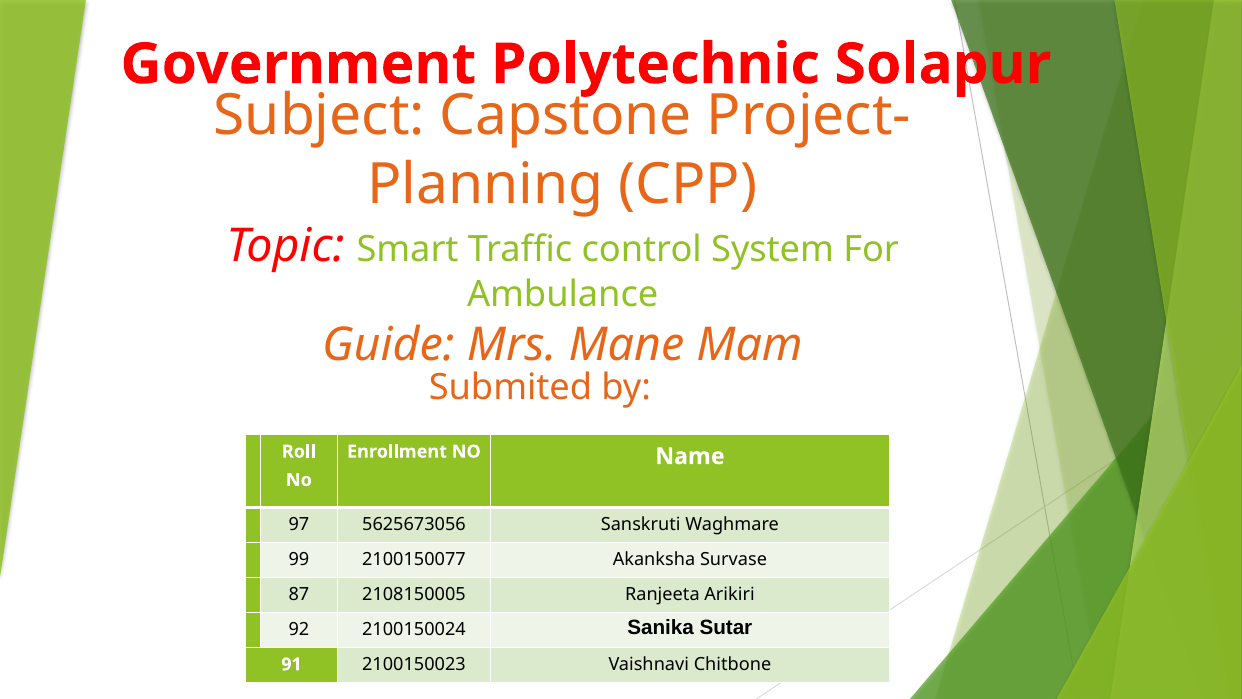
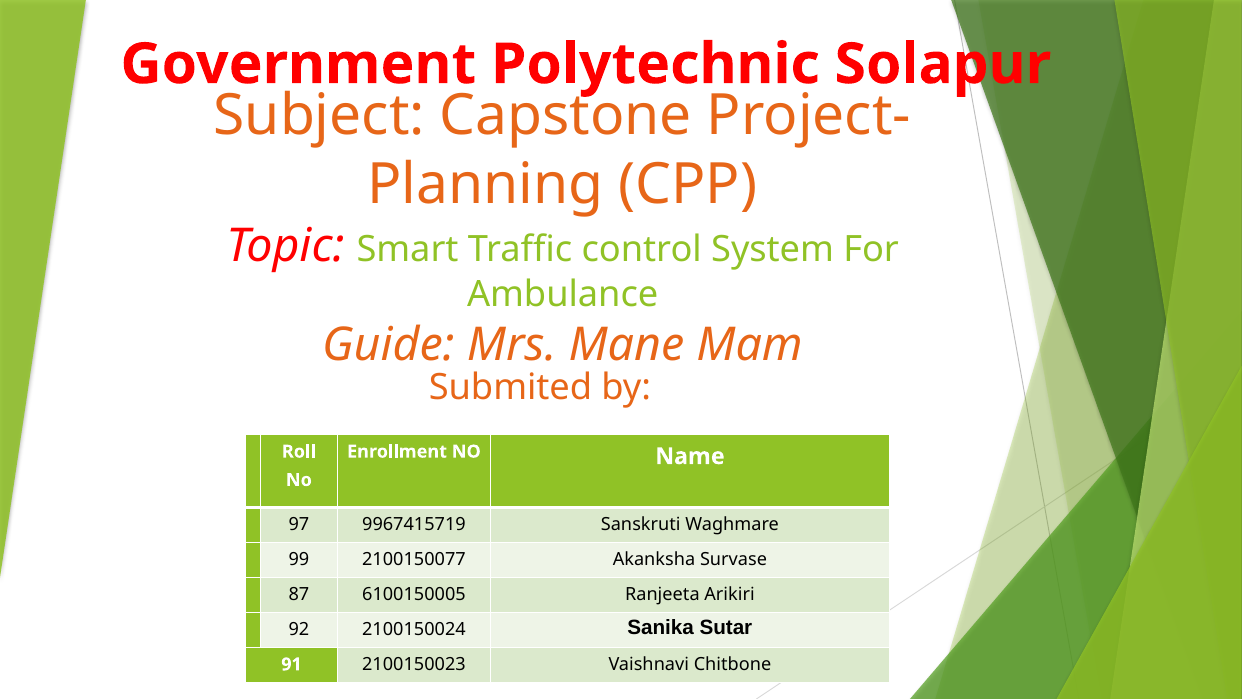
5625673056: 5625673056 -> 9967415719 (414, 524)
2108150005: 2108150005 -> 6100150005 (414, 594)
